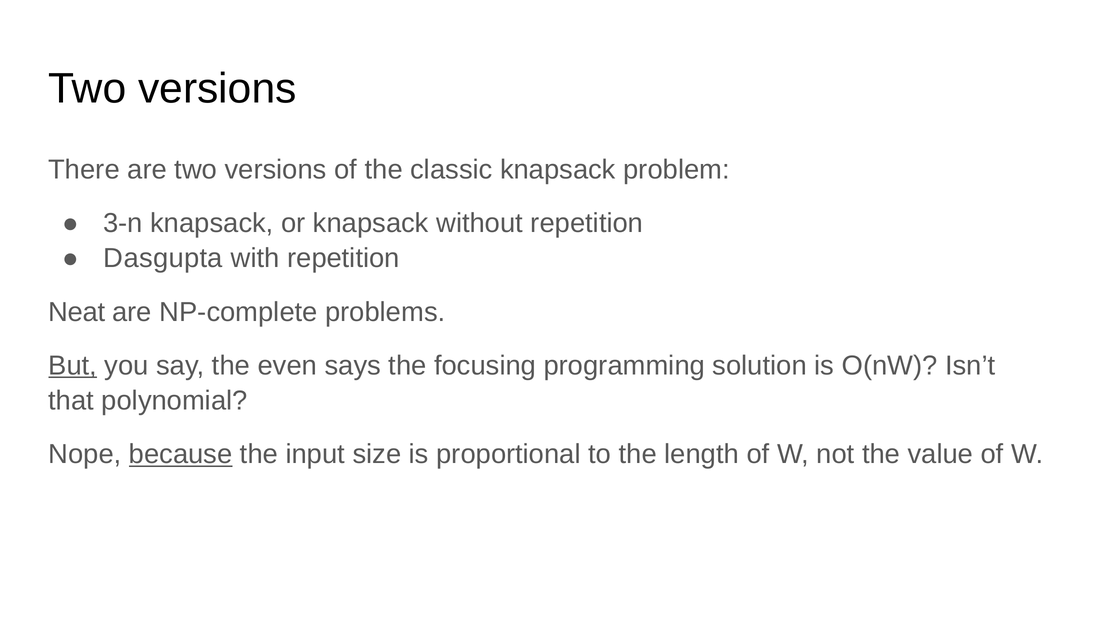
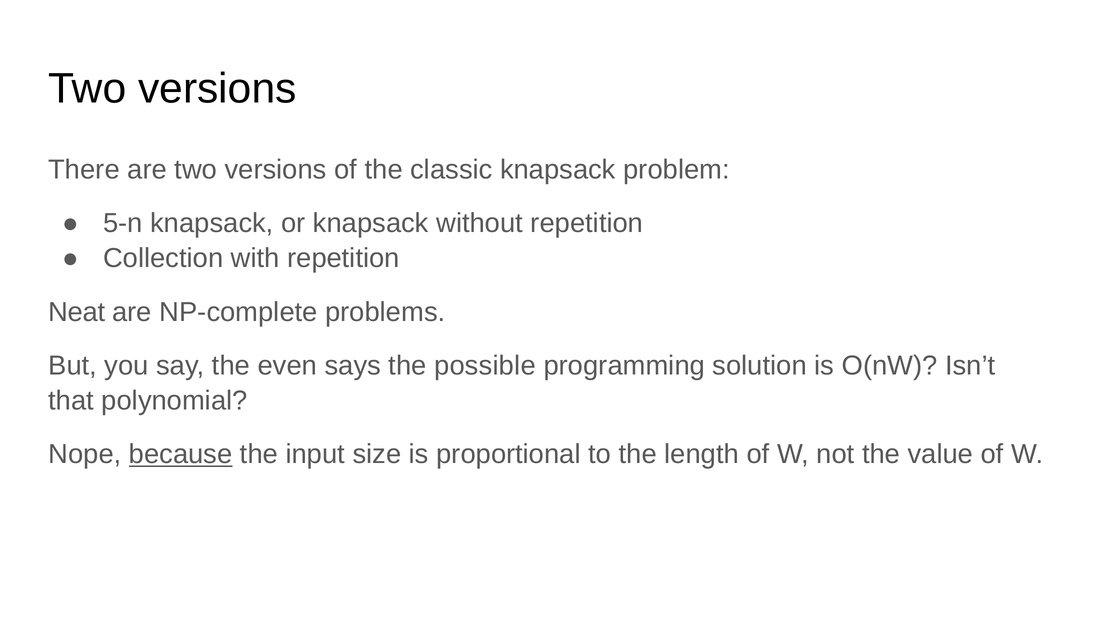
3-n: 3-n -> 5-n (123, 223)
Dasgupta: Dasgupta -> Collection (163, 258)
But underline: present -> none (73, 365)
focusing: focusing -> possible (485, 365)
